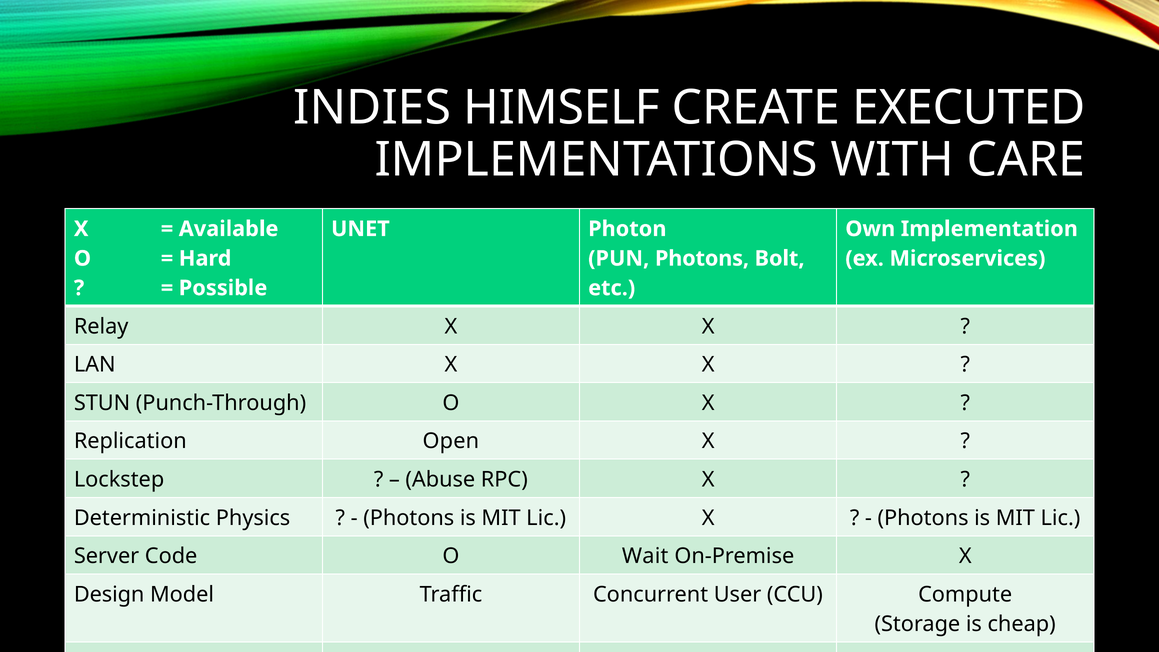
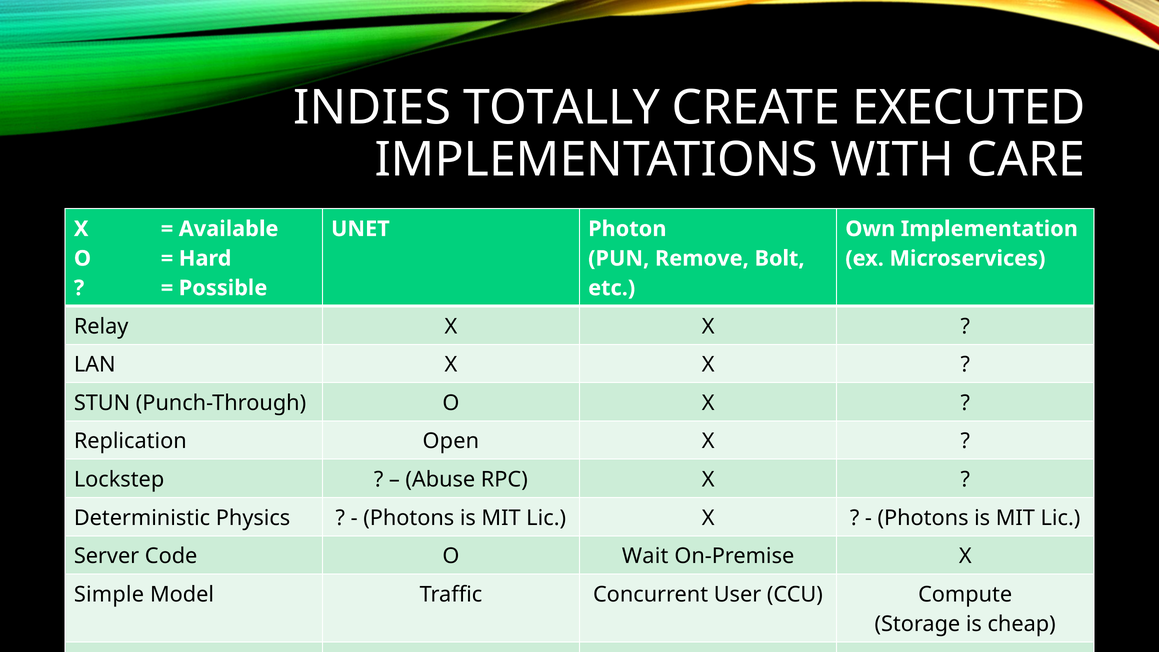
HIMSELF: HIMSELF -> TOTALLY (562, 108)
PUN Photons: Photons -> Remove (702, 258)
Design: Design -> Simple (109, 594)
